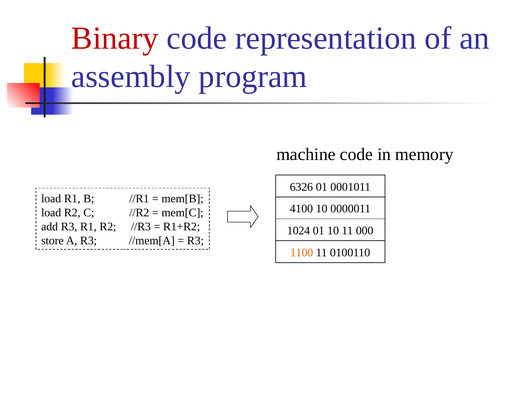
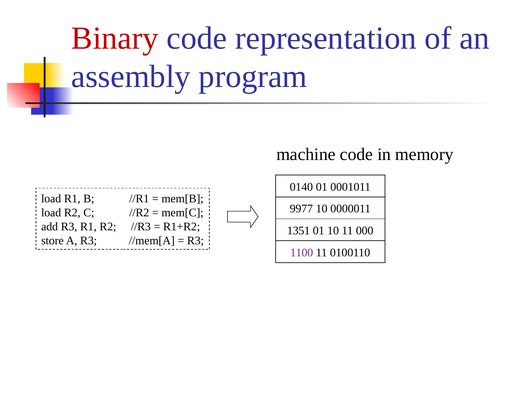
6326: 6326 -> 0140 (301, 187)
4100: 4100 -> 9977 (301, 209)
1024: 1024 -> 1351 (299, 230)
1100 colour: orange -> purple (302, 252)
